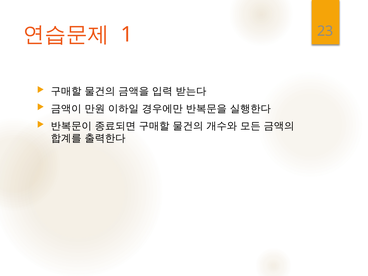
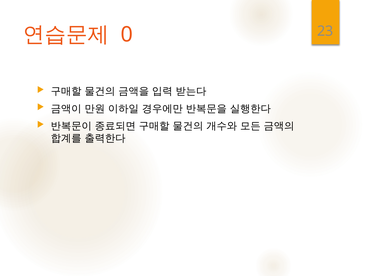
1: 1 -> 0 (127, 34)
